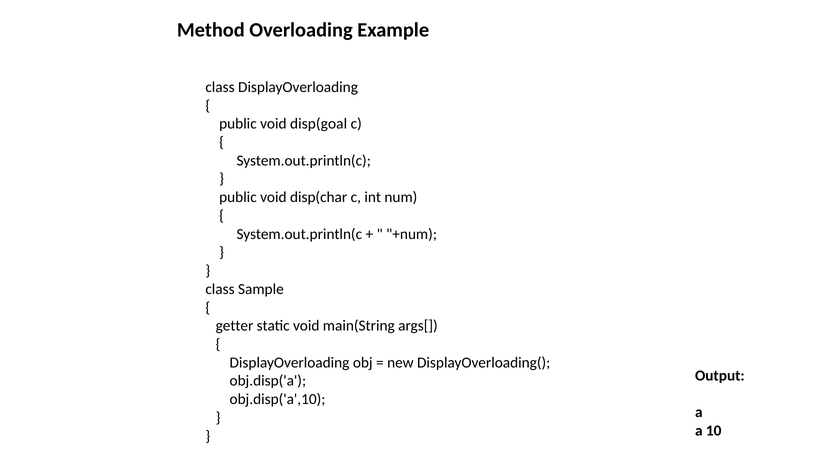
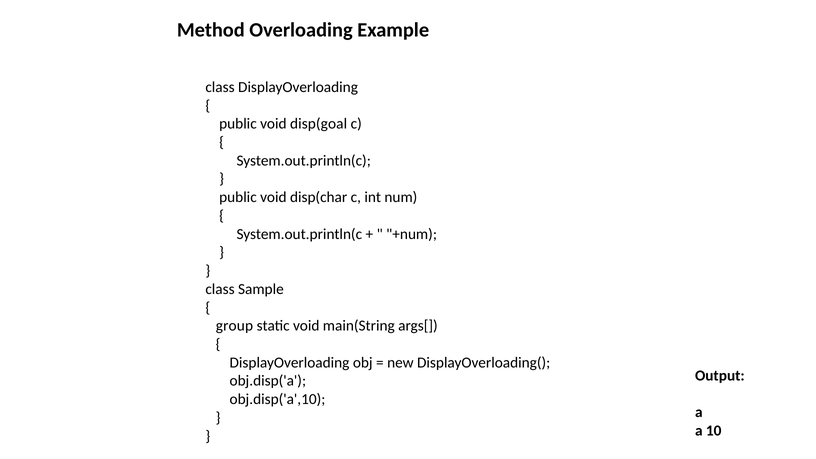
getter: getter -> group (234, 326)
